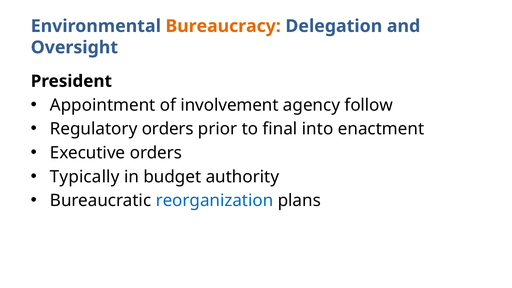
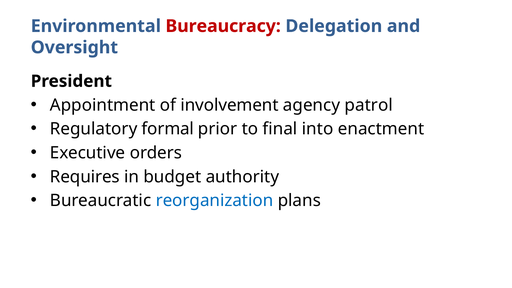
Bureaucracy colour: orange -> red (223, 26)
follow: follow -> patrol (369, 105)
Regulatory orders: orders -> formal (168, 129)
Typically: Typically -> Requires (85, 177)
